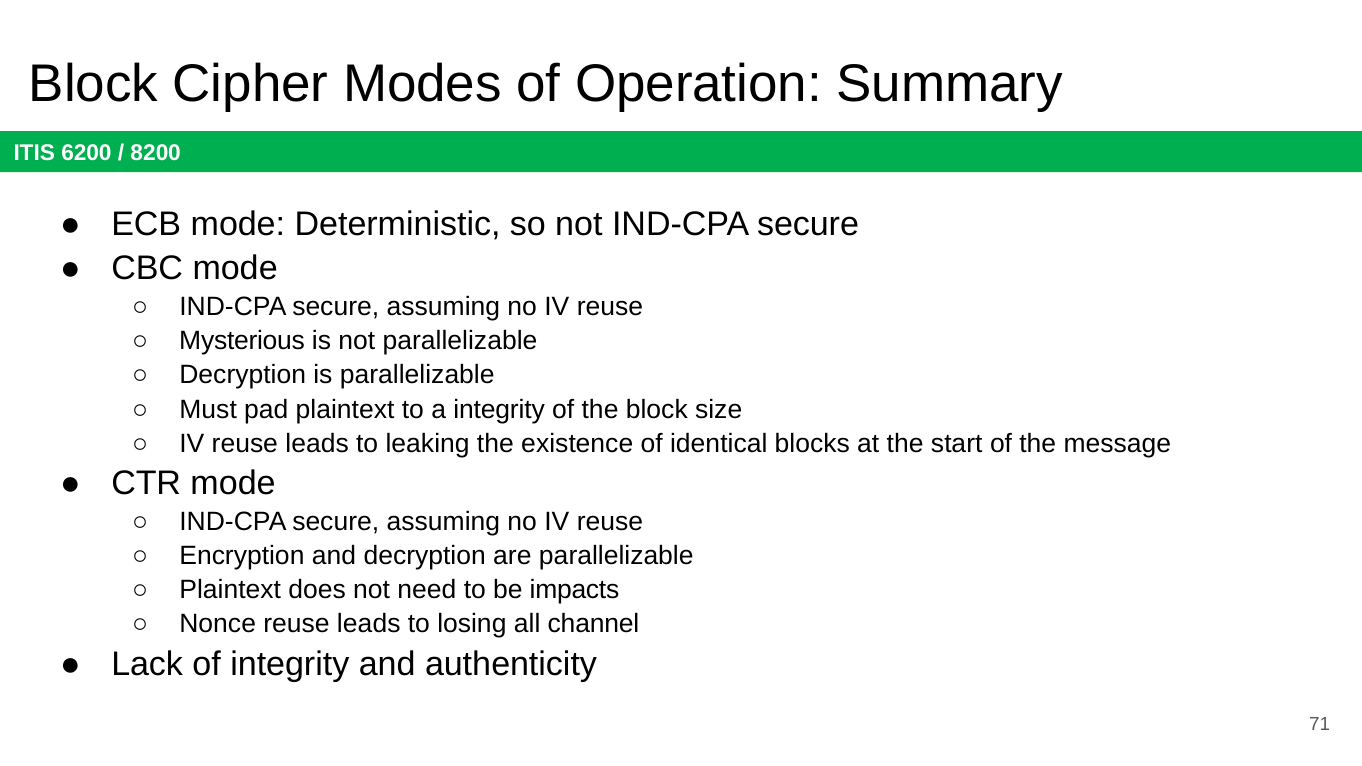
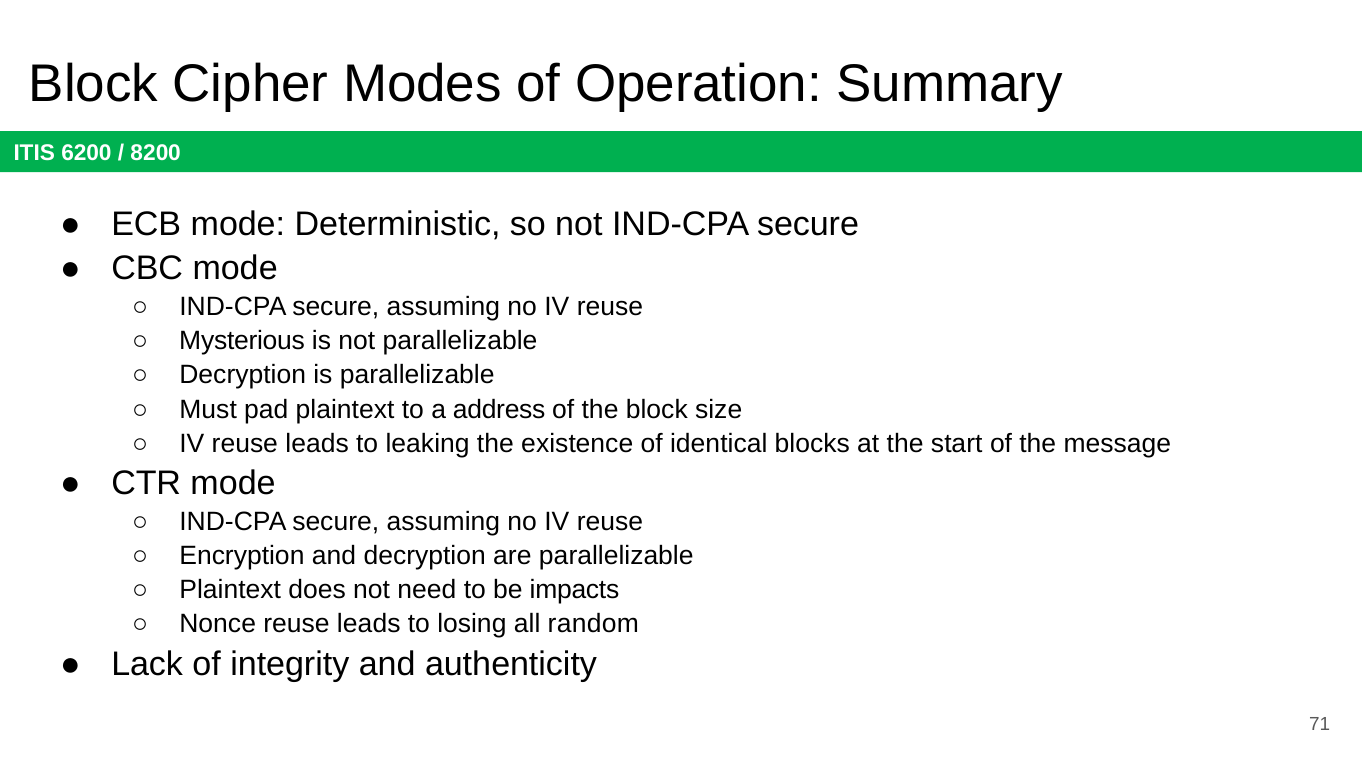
a integrity: integrity -> address (499, 409)
channel: channel -> random (593, 624)
